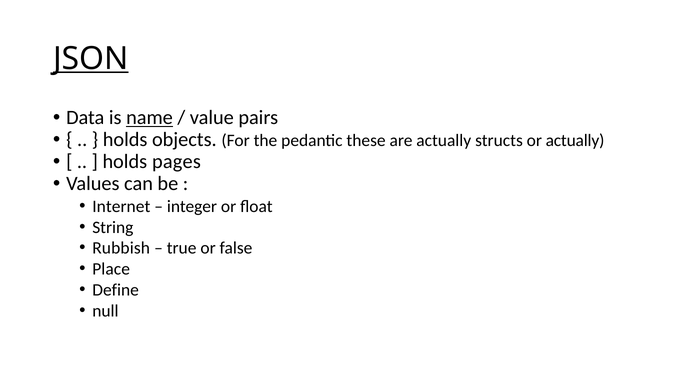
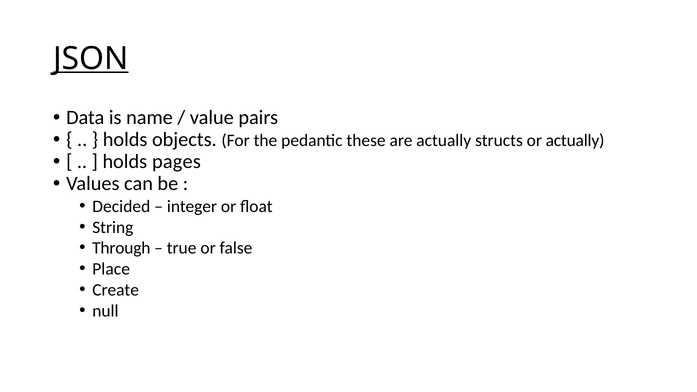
name underline: present -> none (149, 118)
Internet: Internet -> Decided (121, 206)
Rubbish: Rubbish -> Through (121, 248)
Define: Define -> Create (116, 290)
